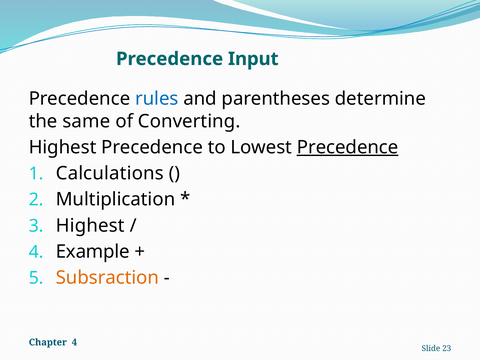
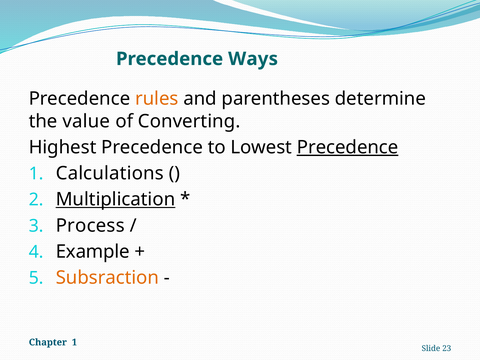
Input: Input -> Ways (253, 59)
rules colour: blue -> orange (157, 99)
same: same -> value (86, 121)
Multiplication underline: none -> present (115, 199)
3 Highest: Highest -> Process (90, 226)
Chapter 4: 4 -> 1 (74, 342)
